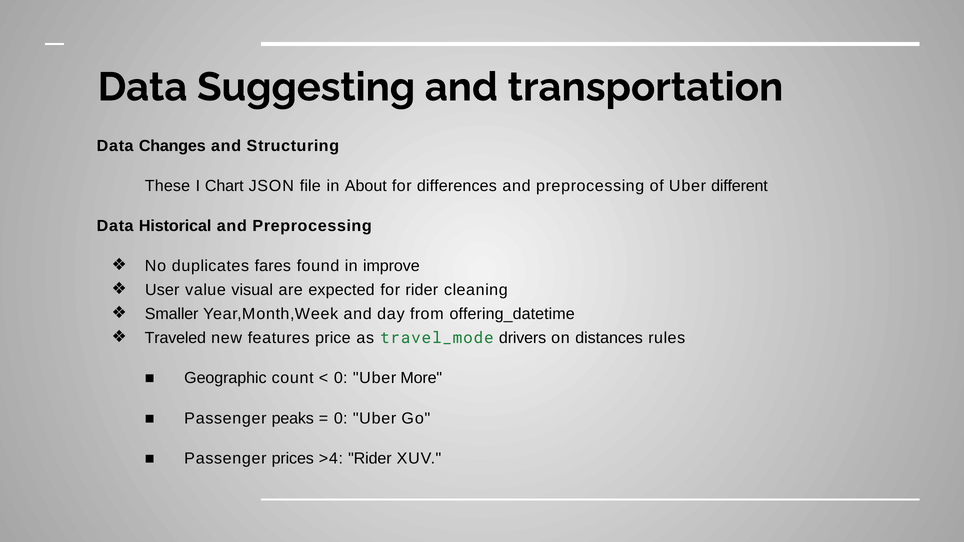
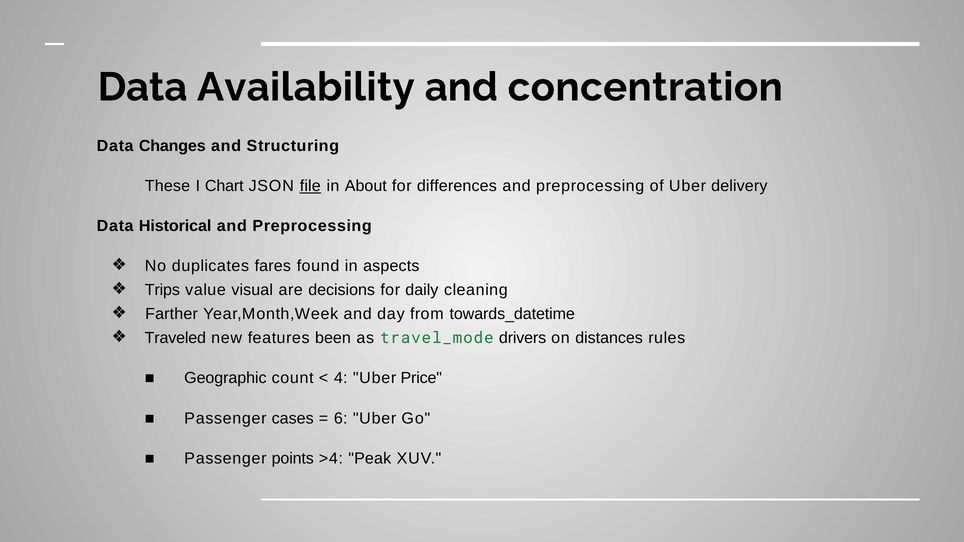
Suggesting: Suggesting -> Availability (306, 87)
transportation: transportation -> concentration (645, 87)
file underline: none -> present (310, 186)
different: different -> delivery (739, 186)
improve: improve -> aspects (391, 266)
User: User -> Trips (162, 290)
expected: expected -> decisions (342, 290)
for rider: rider -> daily (422, 290)
Smaller: Smaller -> Farther (172, 314)
offering_datetime: offering_datetime -> towards_datetime (512, 314)
price: price -> been (333, 338)
0: 0 -> 4 (341, 378)
More: More -> Price (421, 378)
peaks: peaks -> cases (293, 418)
0: 0 -> 6 (341, 418)
prices: prices -> points (293, 459)
>4 Rider: Rider -> Peak (370, 459)
